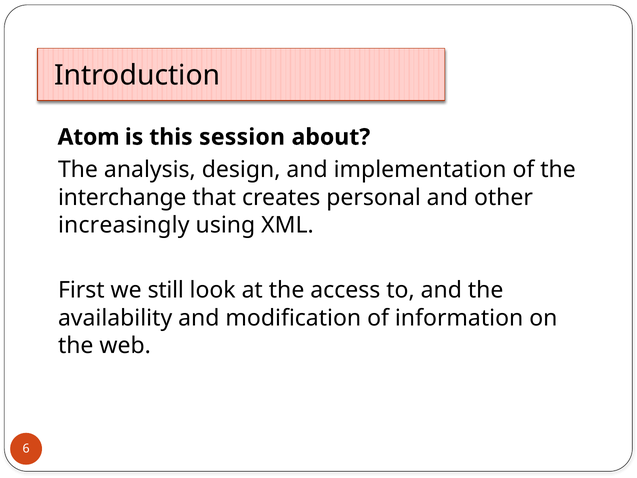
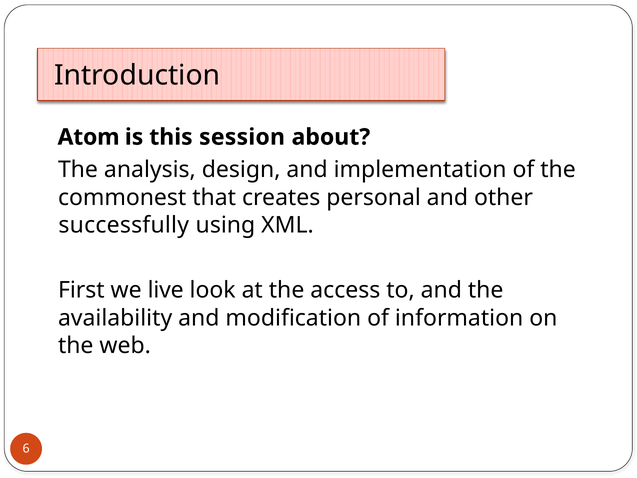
interchange: interchange -> commonest (122, 197)
increasingly: increasingly -> successfully (124, 225)
still: still -> live (166, 290)
